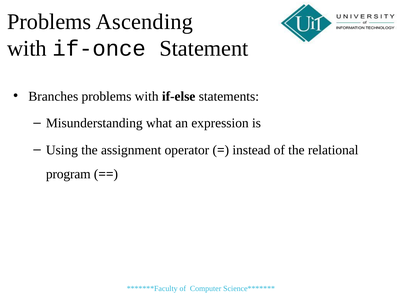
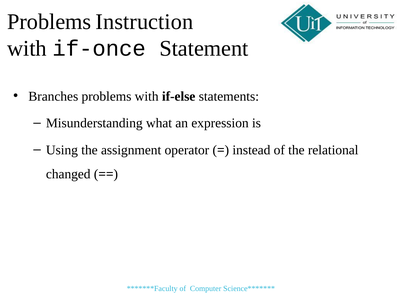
Ascending: Ascending -> Instruction (144, 22)
program: program -> changed (68, 174)
